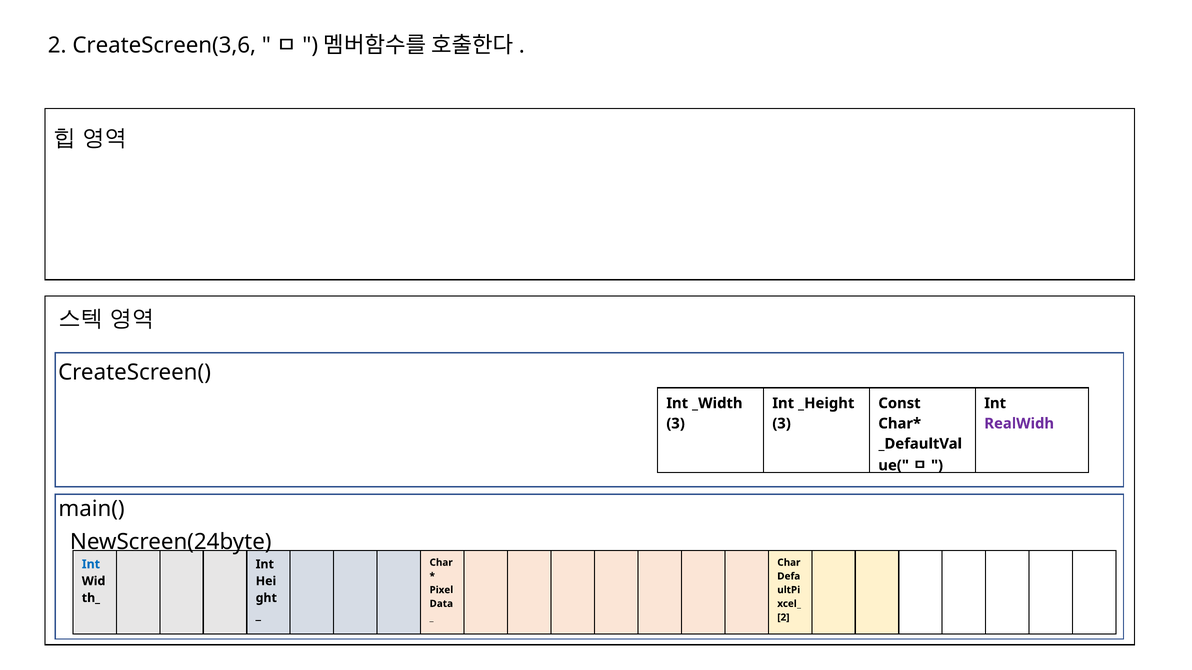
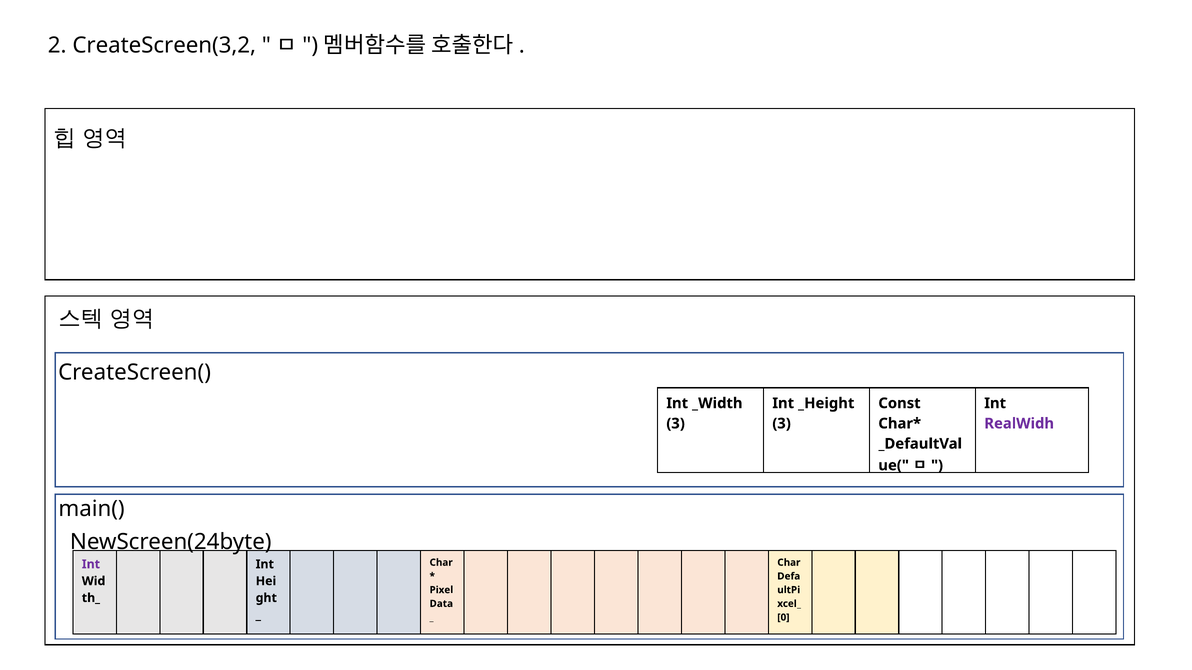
CreateScreen(3,6: CreateScreen(3,6 -> CreateScreen(3,2 (164, 45)
Int colour: blue -> purple (91, 565)
2: 2 -> 0 (783, 618)
